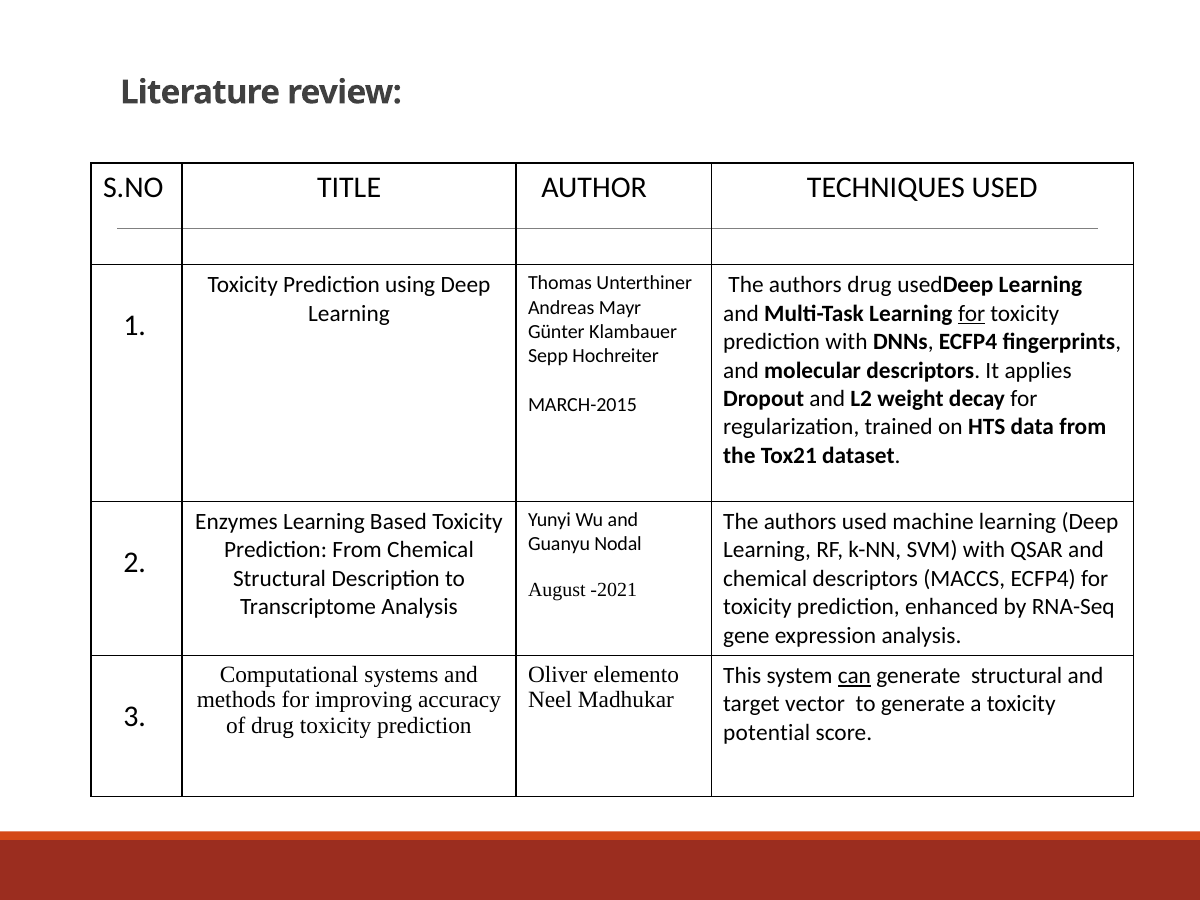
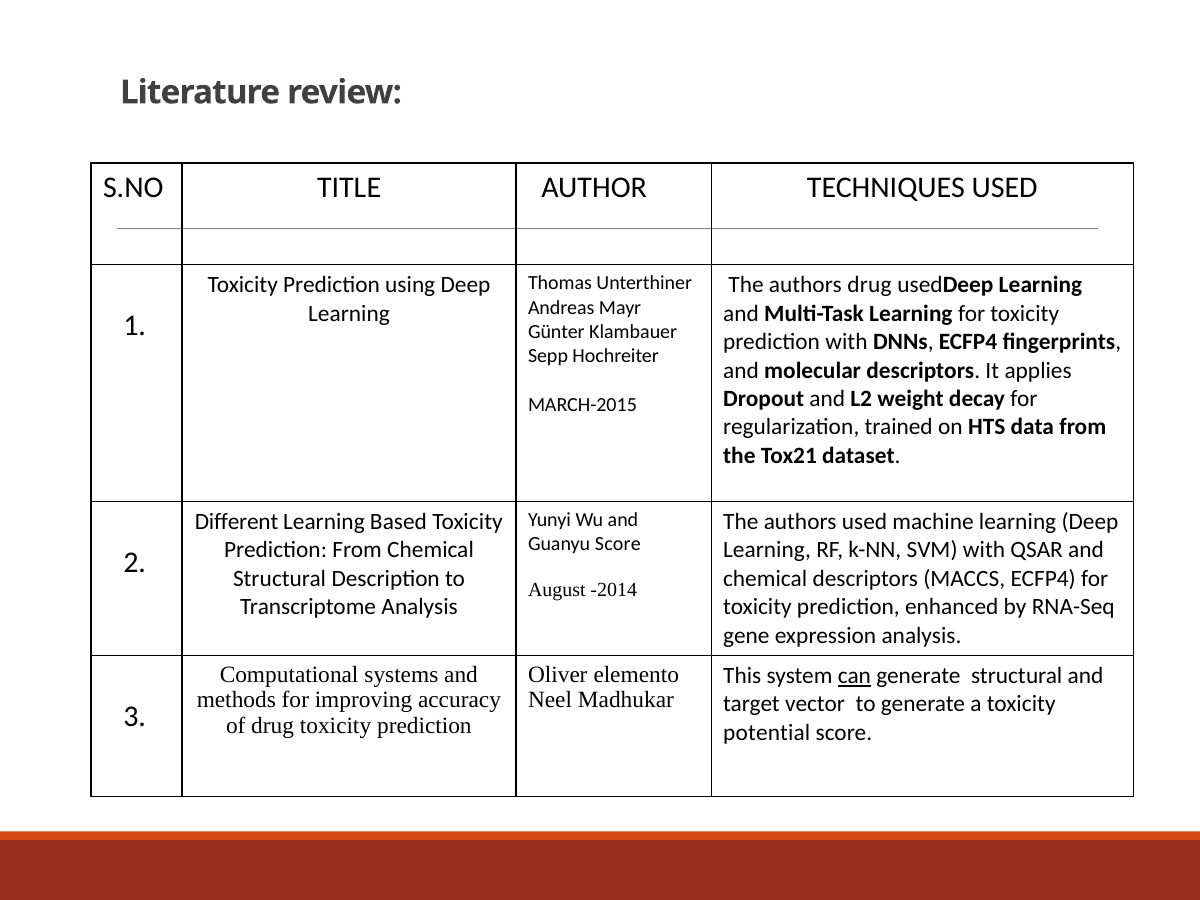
for underline: present -> none (972, 314)
Enzymes: Enzymes -> Different (237, 522)
Guanyu Nodal: Nodal -> Score (618, 544)
-2021: -2021 -> -2014 (614, 589)
